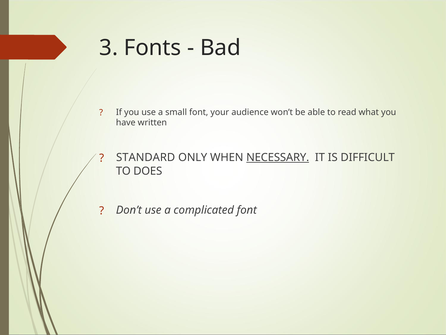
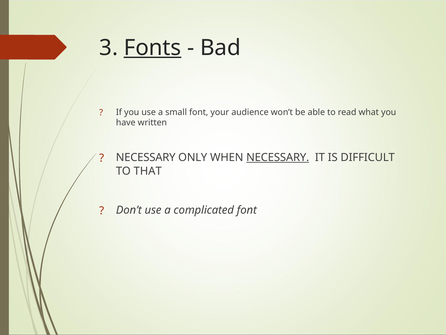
Fonts underline: none -> present (153, 48)
STANDARD: STANDARD -> NECESSARY (146, 157)
DOES: DOES -> THAT (148, 171)
